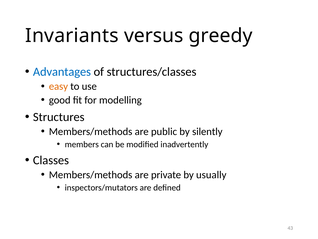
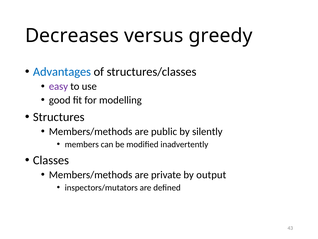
Invariants: Invariants -> Decreases (72, 36)
easy colour: orange -> purple (58, 86)
usually: usually -> output (211, 175)
